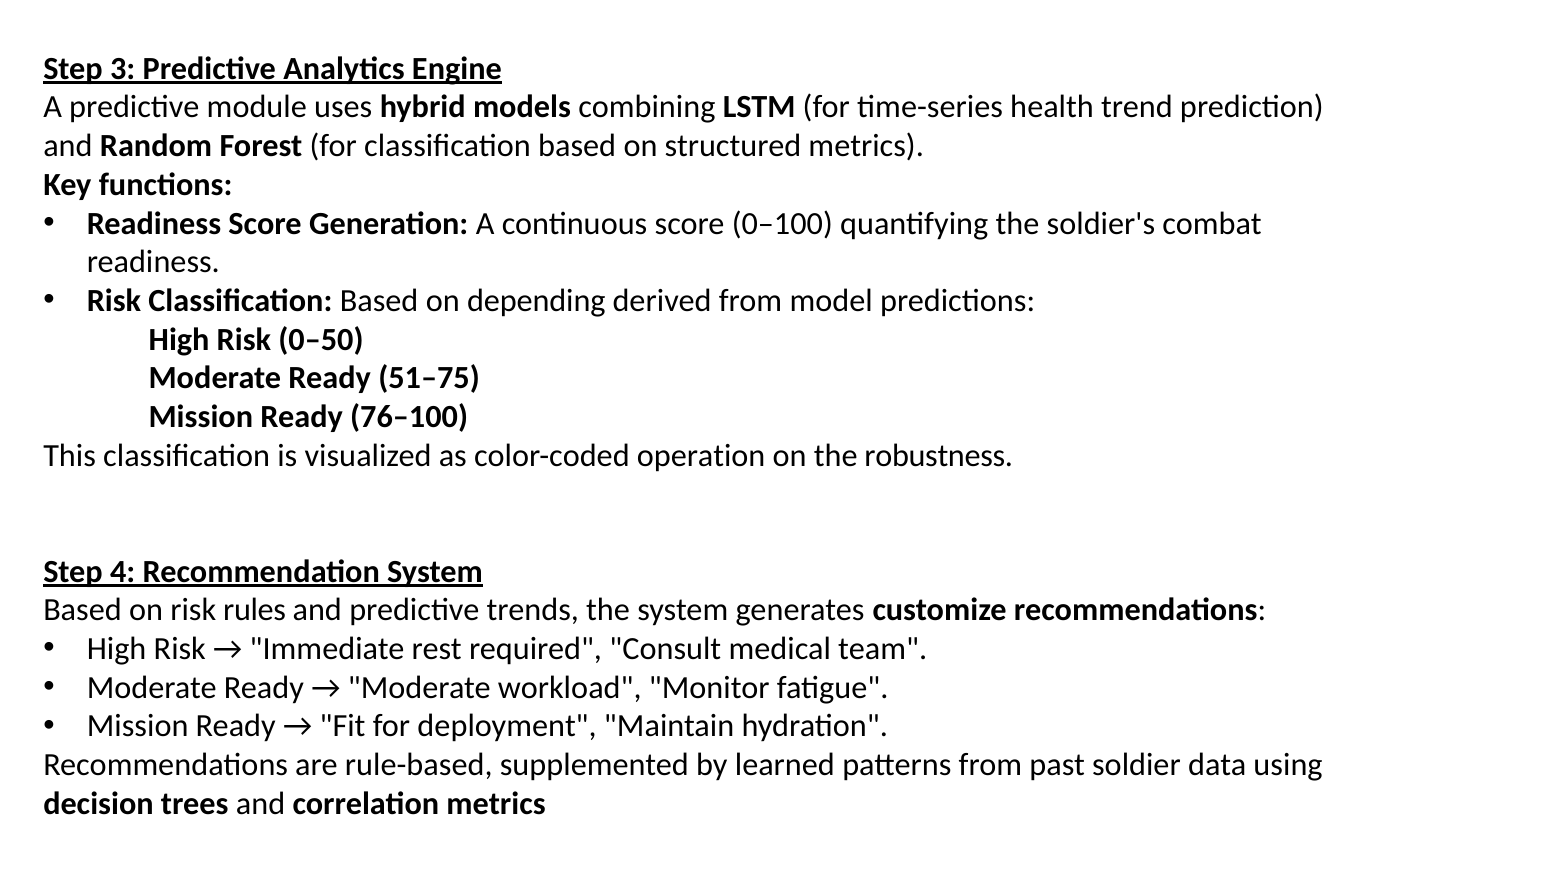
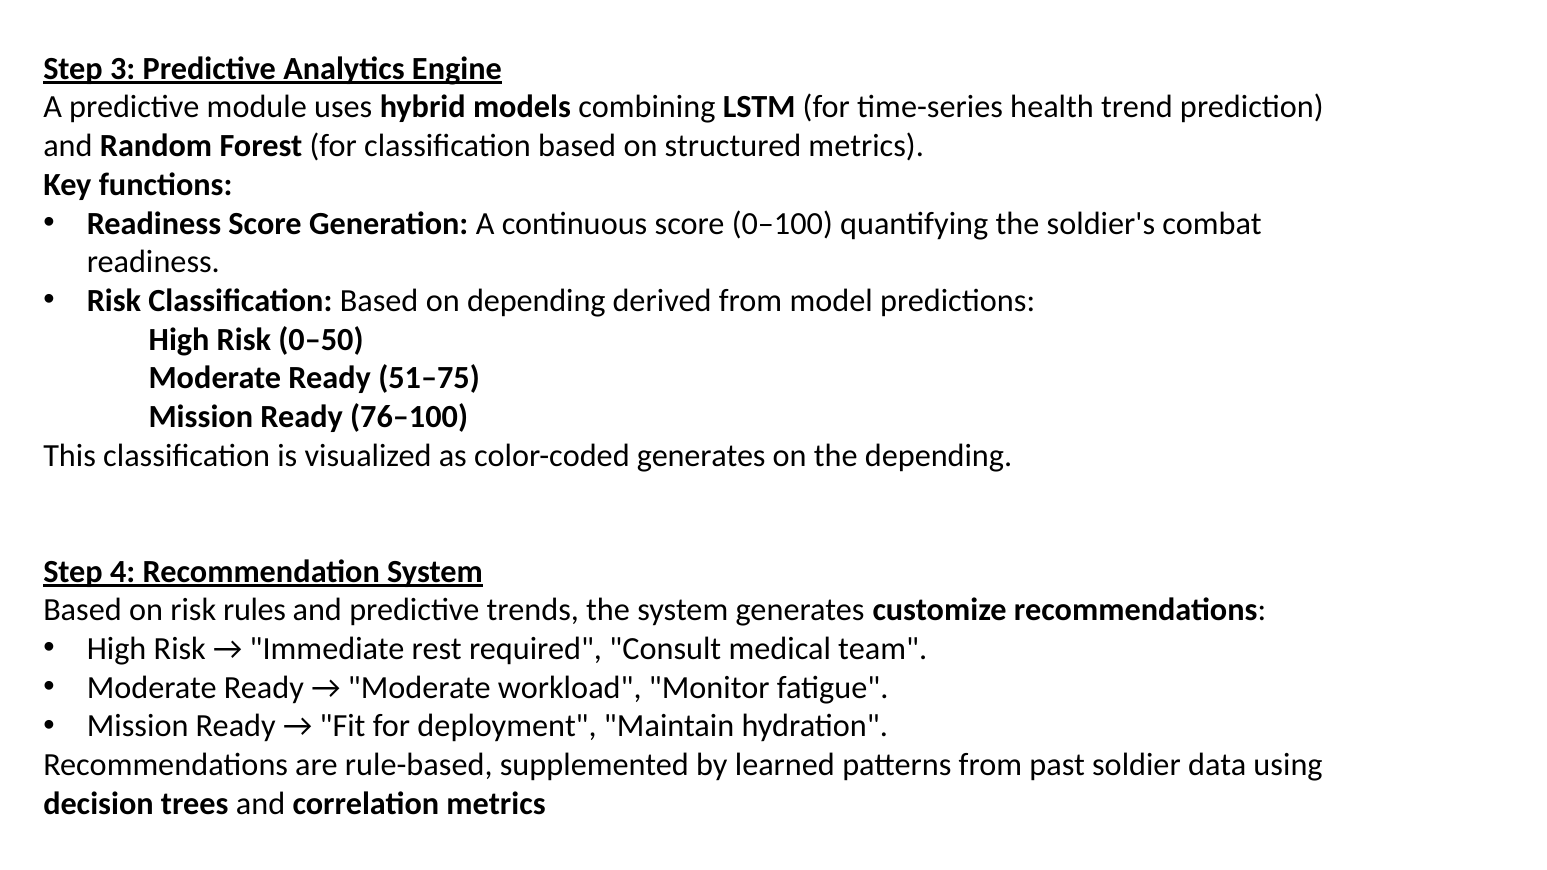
color-coded operation: operation -> generates (701, 456)
the robustness: robustness -> depending (939, 456)
